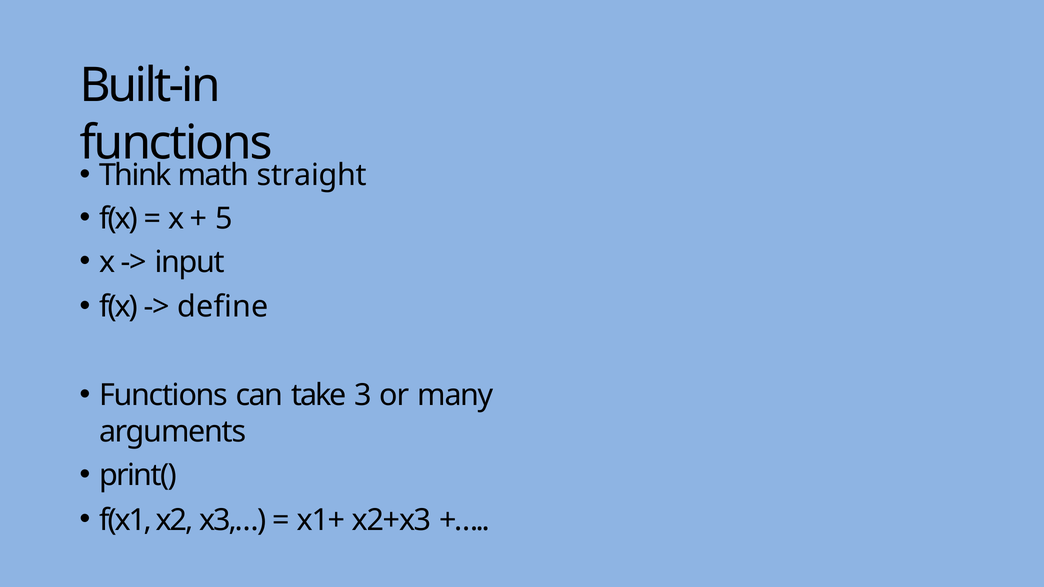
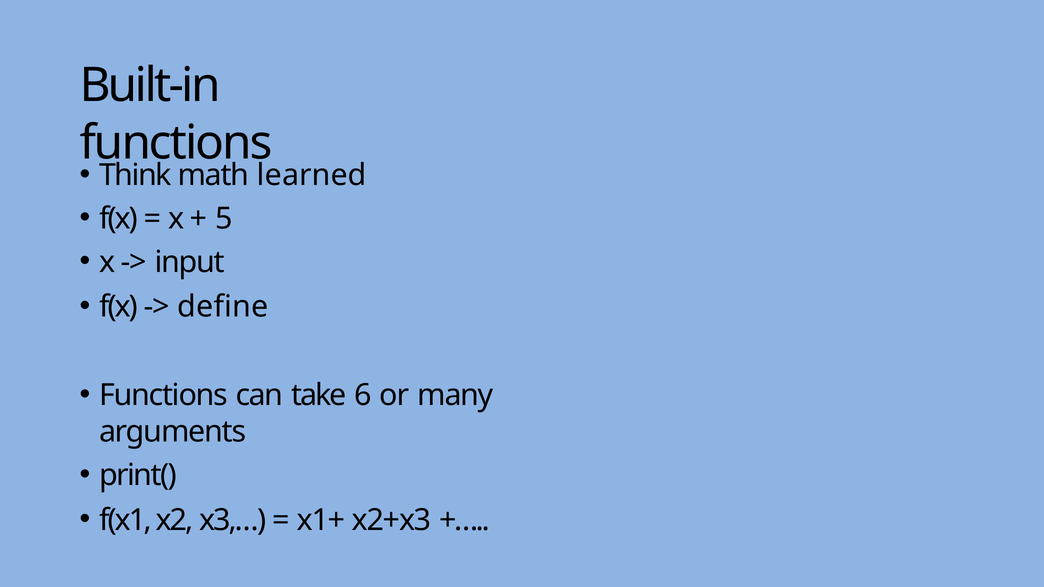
straight: straight -> learned (312, 175)
3: 3 -> 6 (363, 395)
